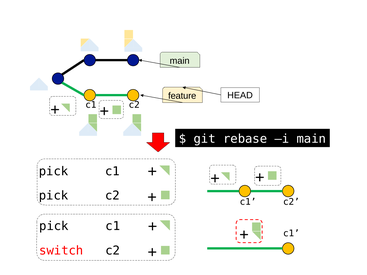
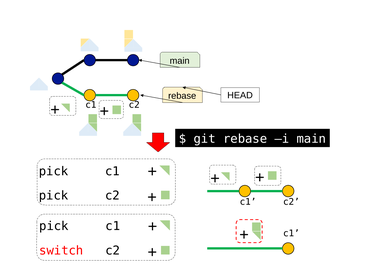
feature: feature -> rebase (182, 96)
